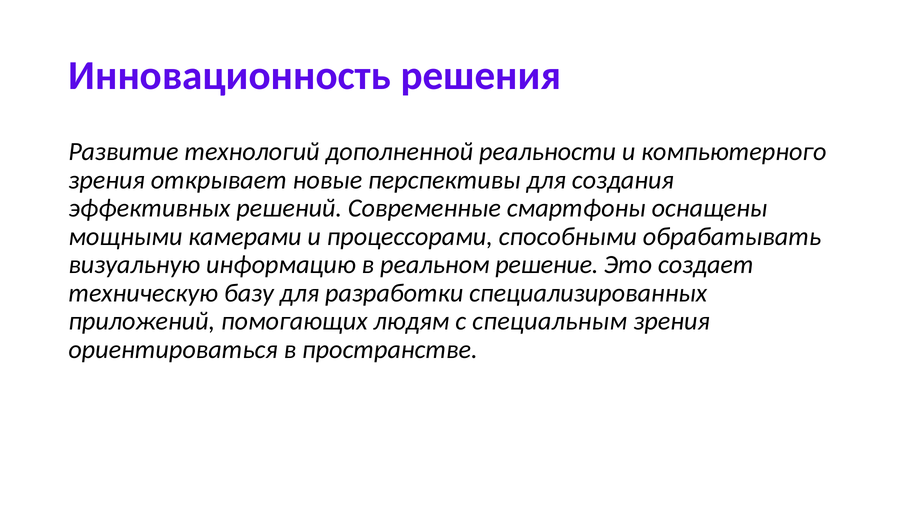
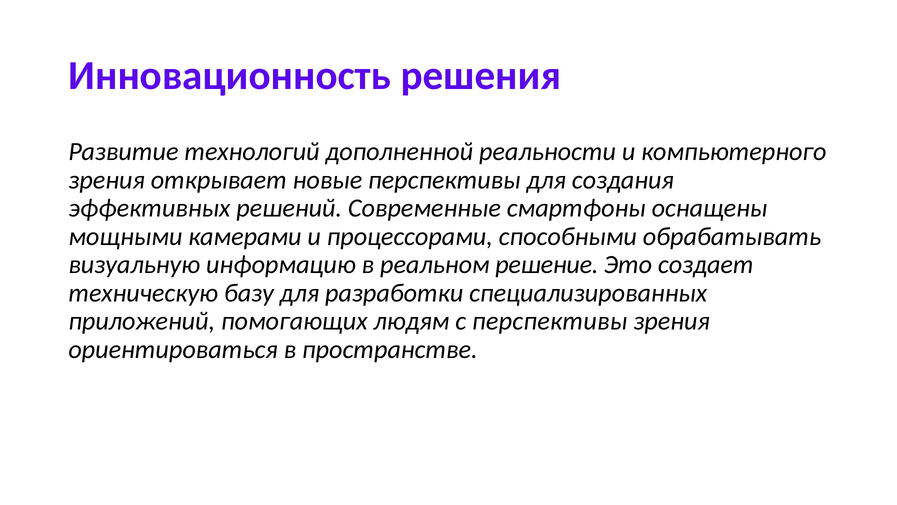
с специальным: специальным -> перспективы (550, 321)
